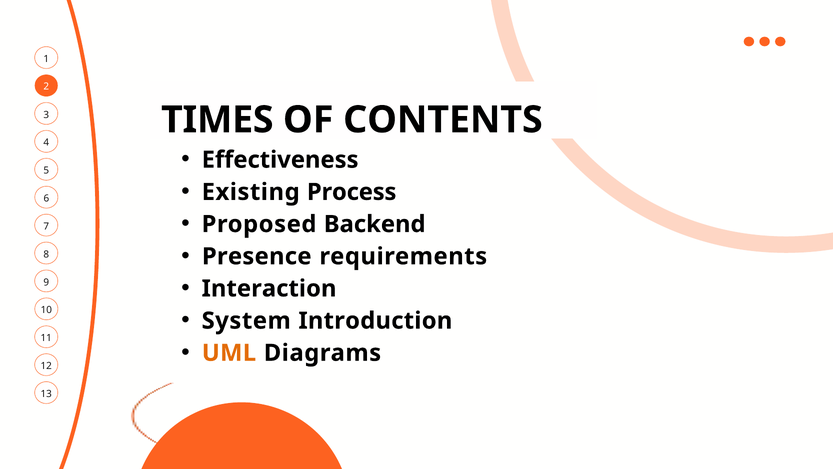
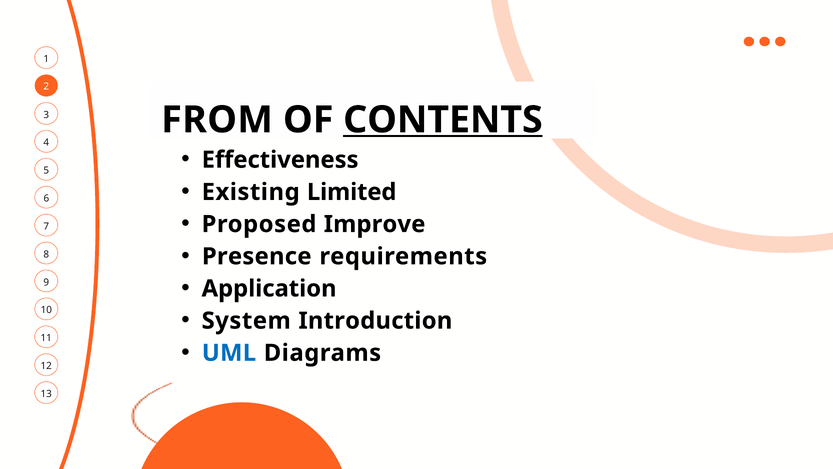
TIMES: TIMES -> FROM (217, 120)
CONTENTS underline: none -> present (443, 120)
Process: Process -> Limited (352, 192)
Backend: Backend -> Improve (375, 224)
Interaction: Interaction -> Application (269, 288)
UML colour: orange -> blue (229, 353)
